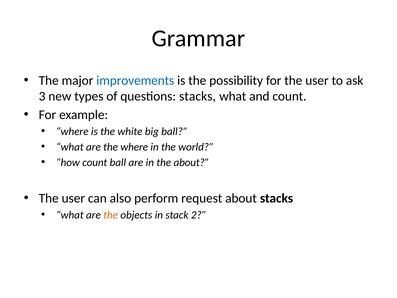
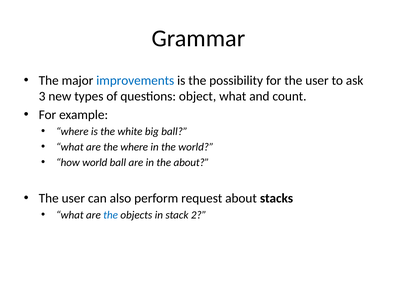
questions stacks: stacks -> object (198, 96)
how count: count -> world (95, 162)
the colour: orange -> blue (111, 215)
